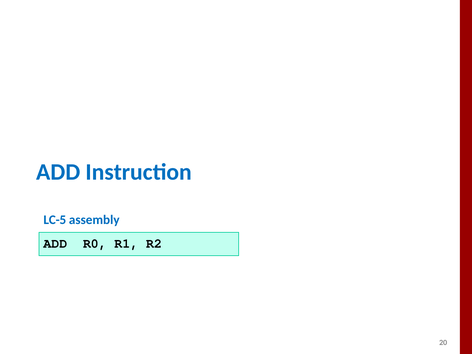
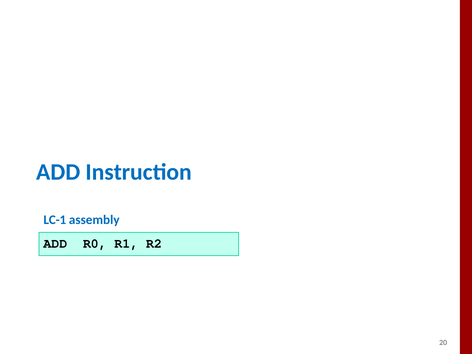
LC-5: LC-5 -> LC-1 (55, 220)
